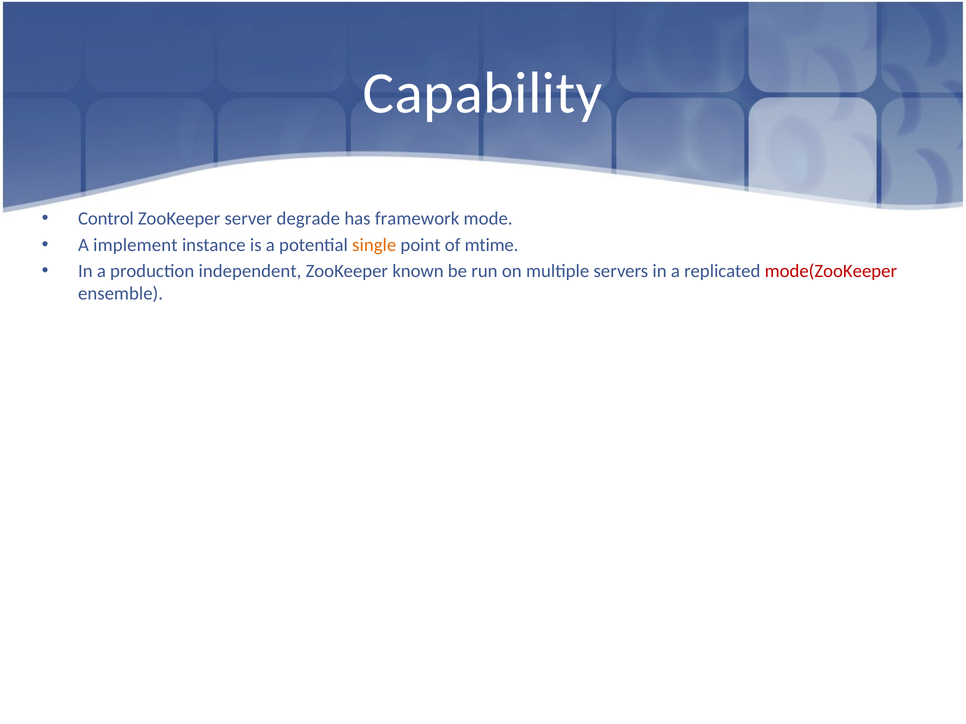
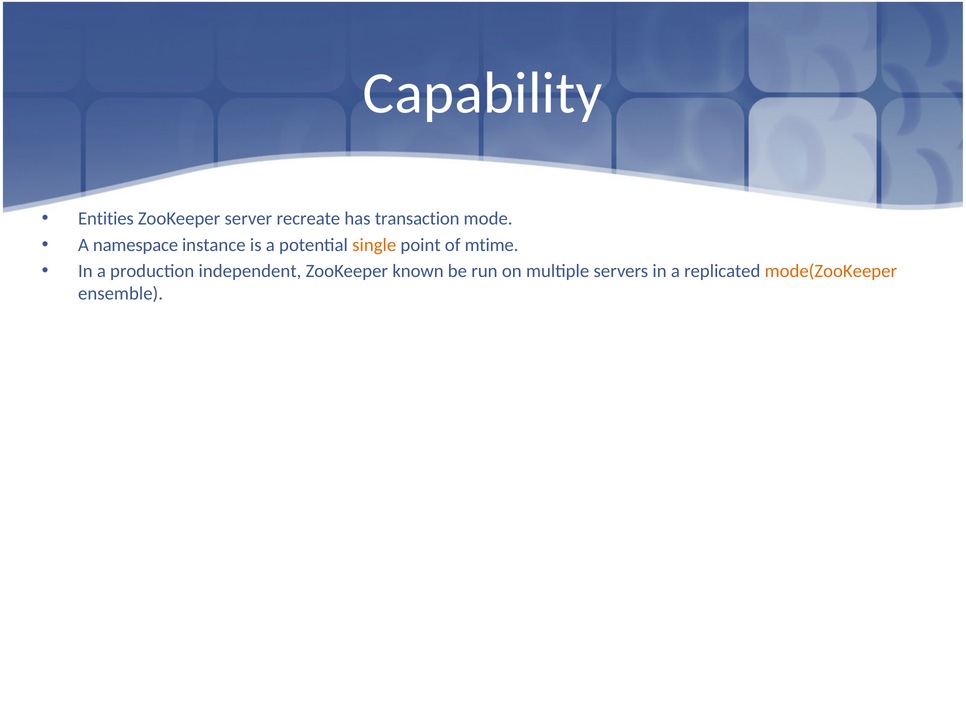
Control: Control -> Entities (106, 219)
degrade: degrade -> recreate (308, 219)
framework: framework -> transaction (417, 219)
implement: implement -> namespace (136, 245)
mode(ZooKeeper colour: red -> orange (831, 271)
